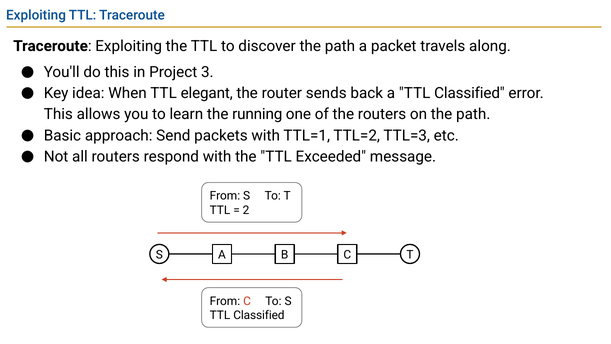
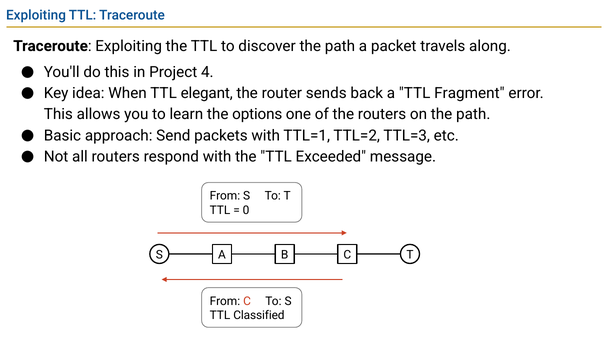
3: 3 -> 4 (207, 72)
a TTL Classified: Classified -> Fragment (469, 93)
running: running -> options (257, 114)
2: 2 -> 0 (246, 210)
